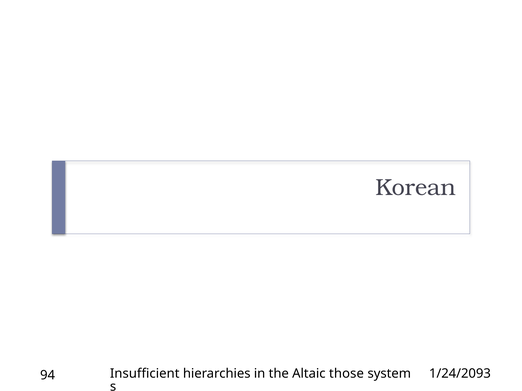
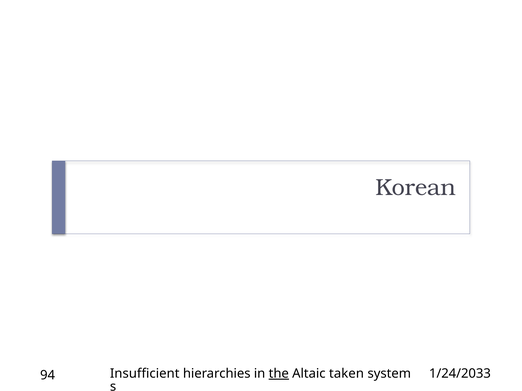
the underline: none -> present (279, 374)
those: those -> taken (346, 374)
1/24/2093: 1/24/2093 -> 1/24/2033 (460, 374)
